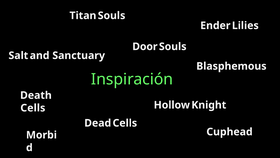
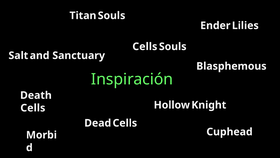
Door: Door -> Cells (145, 46)
